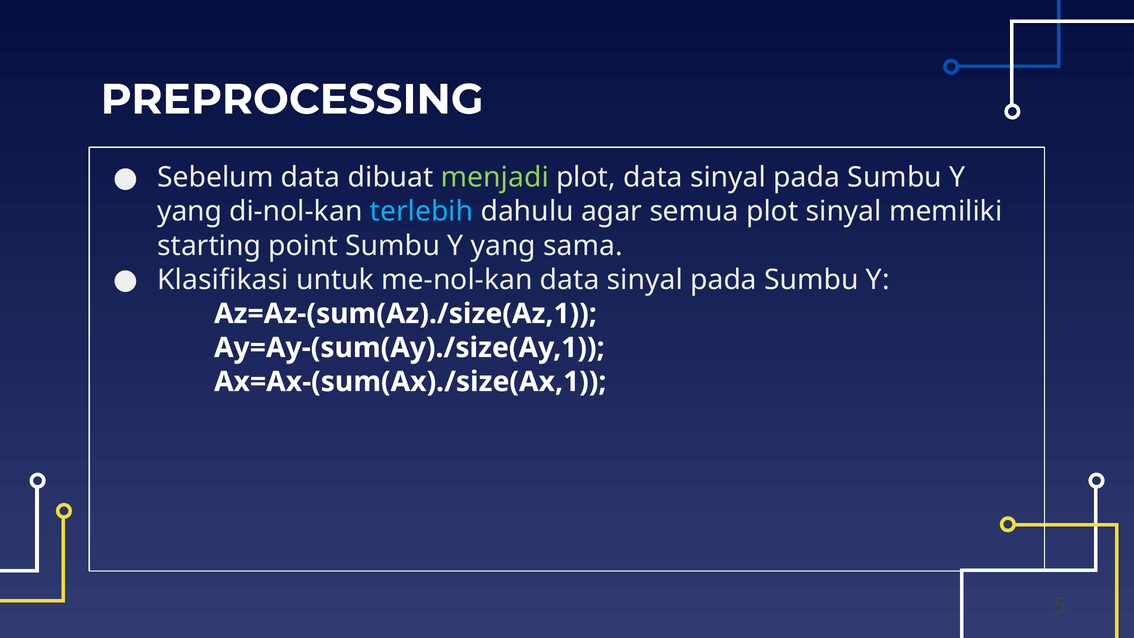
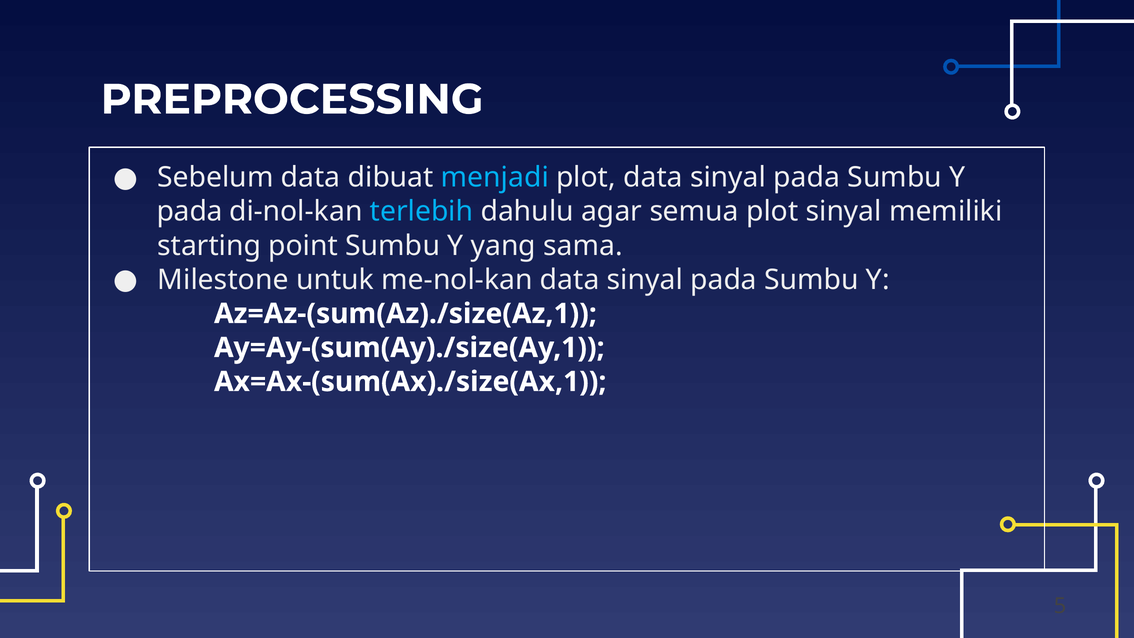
menjadi colour: light green -> light blue (495, 178)
yang: yang -> pada (190, 212)
Klasifikasi: Klasifikasi -> Milestone (223, 280)
